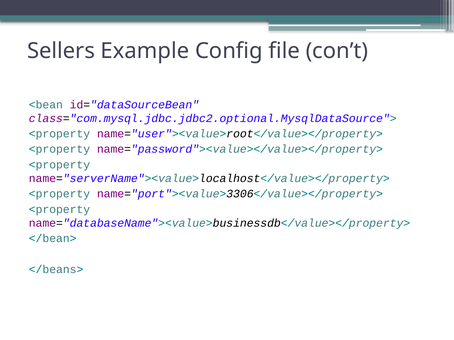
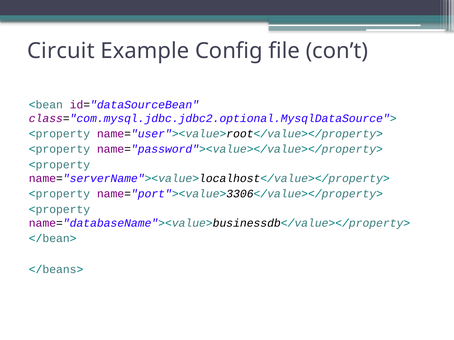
Sellers: Sellers -> Circuit (61, 51)
